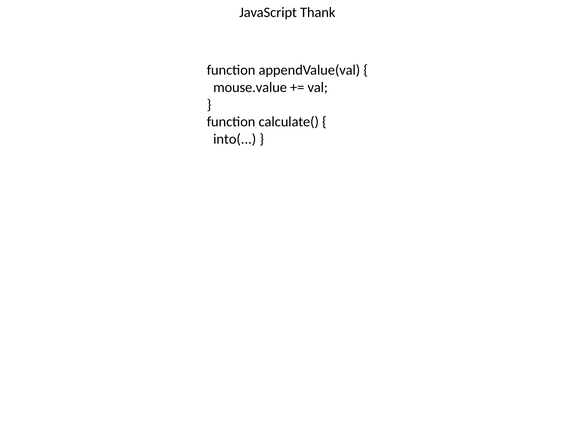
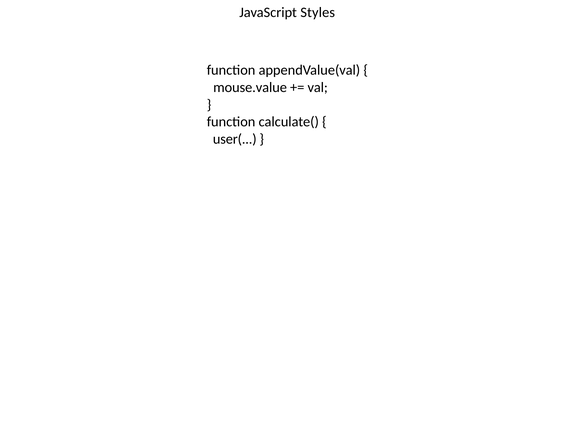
Thank: Thank -> Styles (318, 12)
into(: into( -> user( (235, 139)
